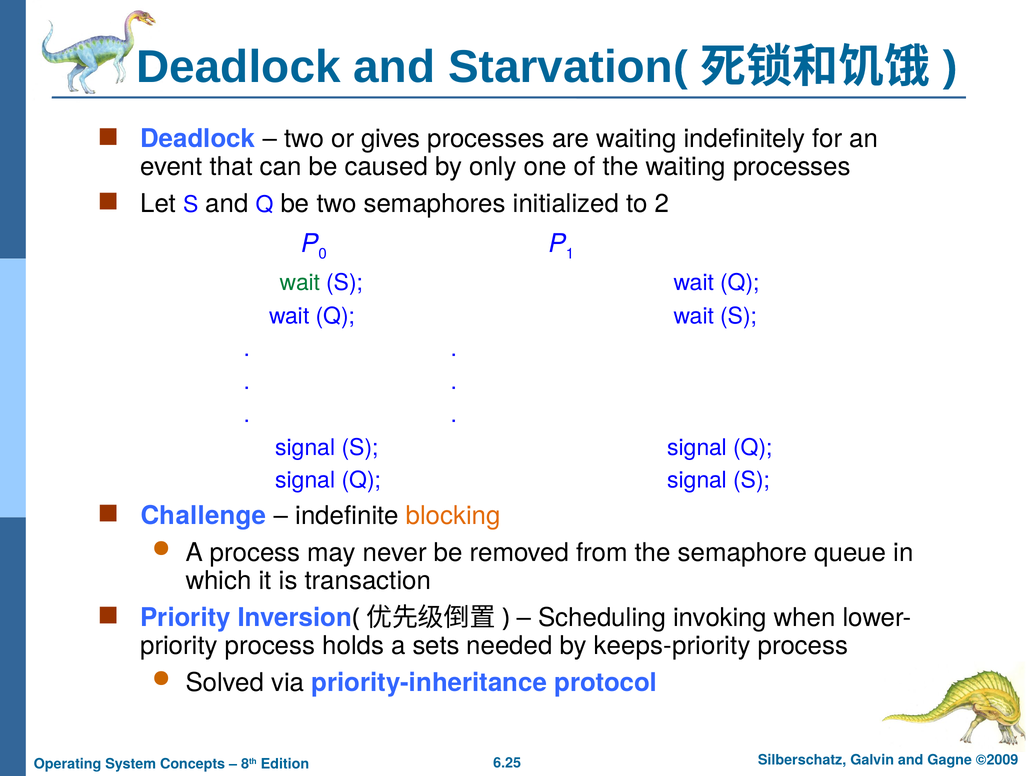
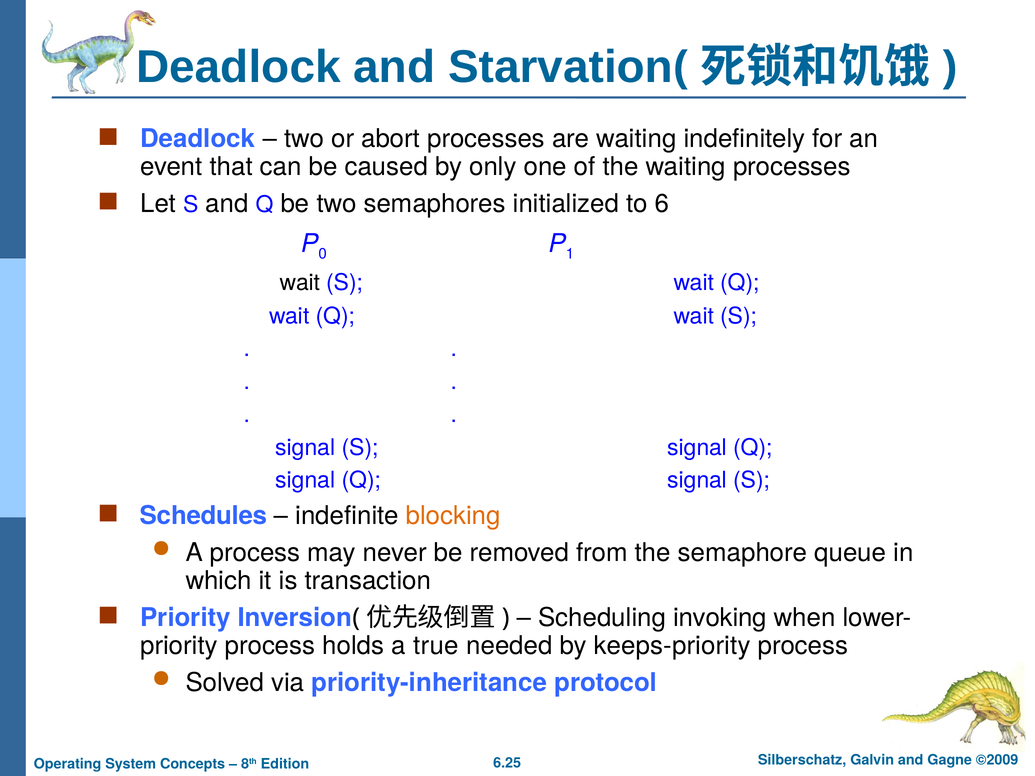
gives: gives -> abort (391, 139)
2: 2 -> 6 (662, 204)
wait colour: green -> black (300, 283)
Challenge: Challenge -> Schedules (204, 516)
sets: sets -> true (436, 646)
